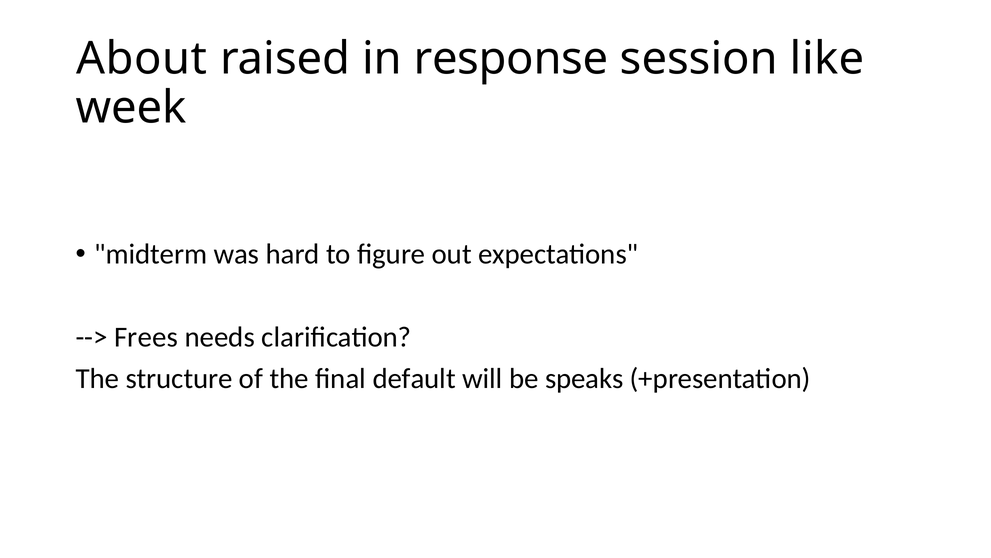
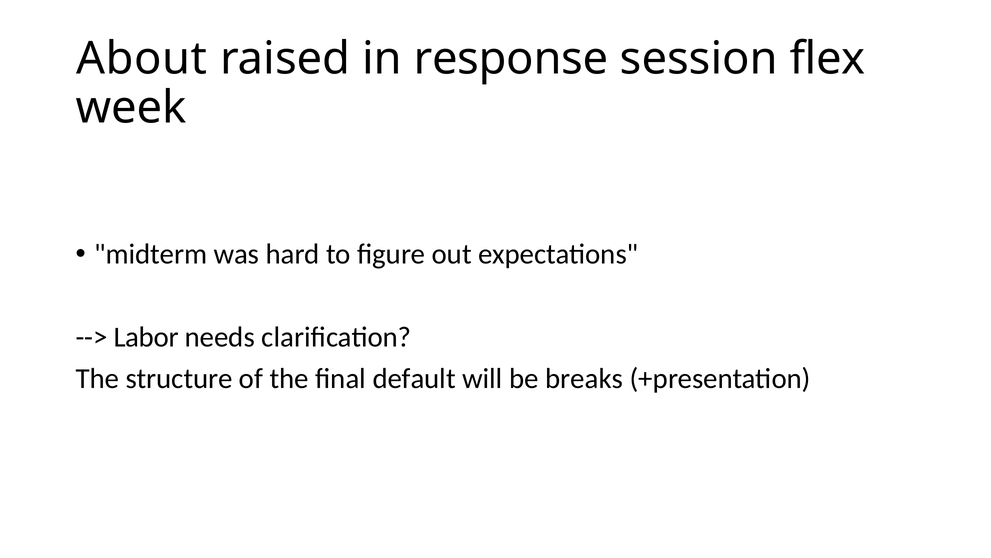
like: like -> flex (828, 59)
Frees: Frees -> Labor (146, 337)
speaks: speaks -> breaks (584, 378)
